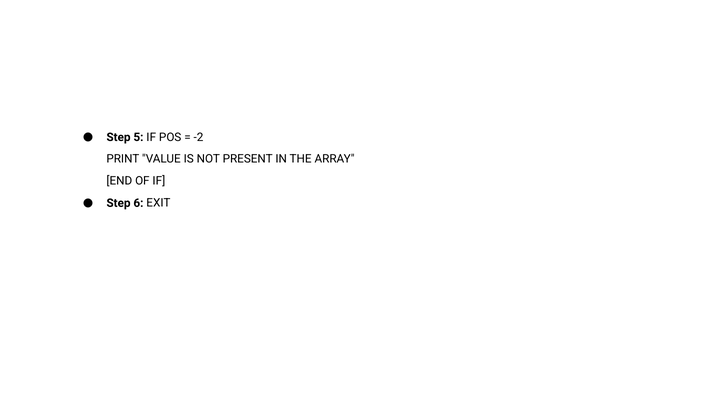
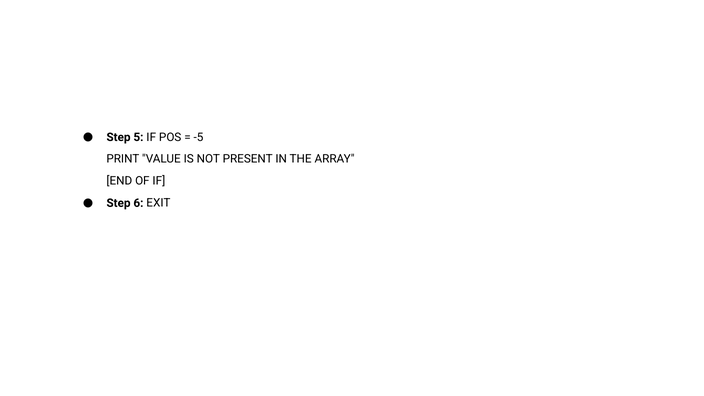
-2: -2 -> -5 (198, 137)
